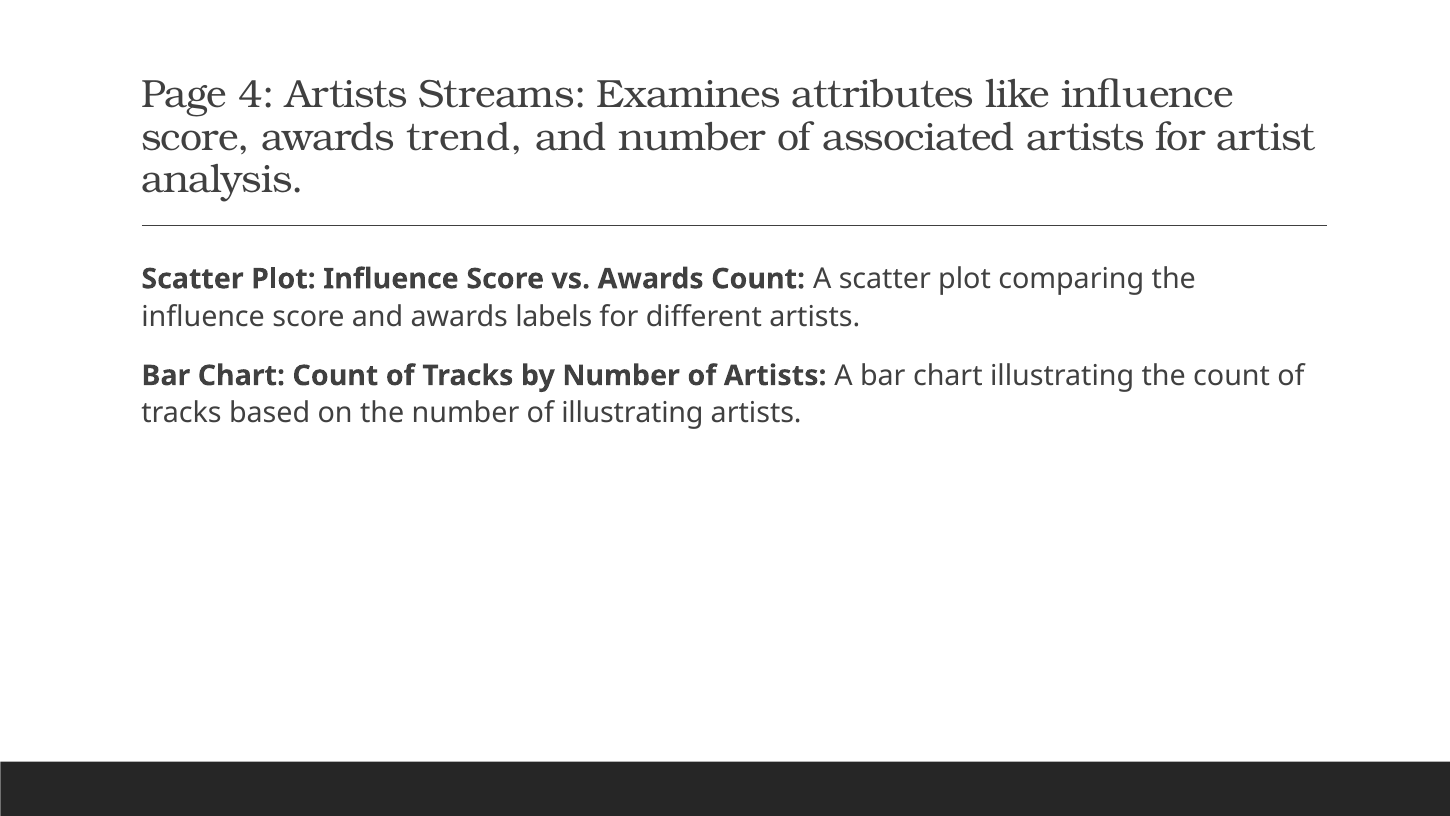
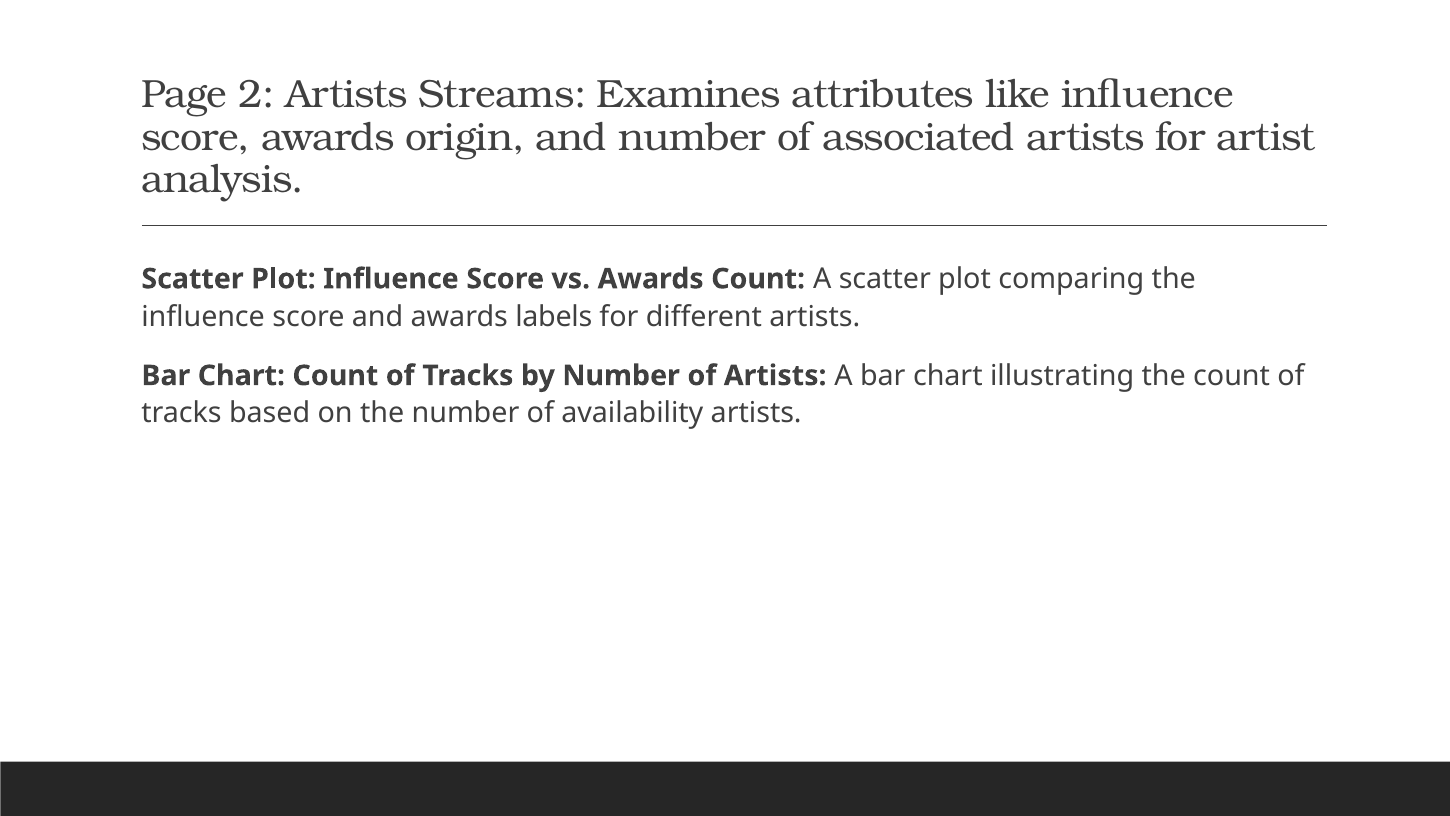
4: 4 -> 2 (256, 95)
trend: trend -> origin (465, 137)
of illustrating: illustrating -> availability (632, 413)
